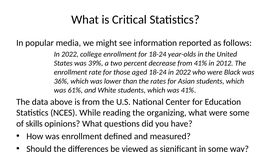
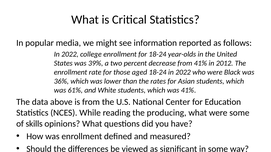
organizing: organizing -> producing (167, 113)
